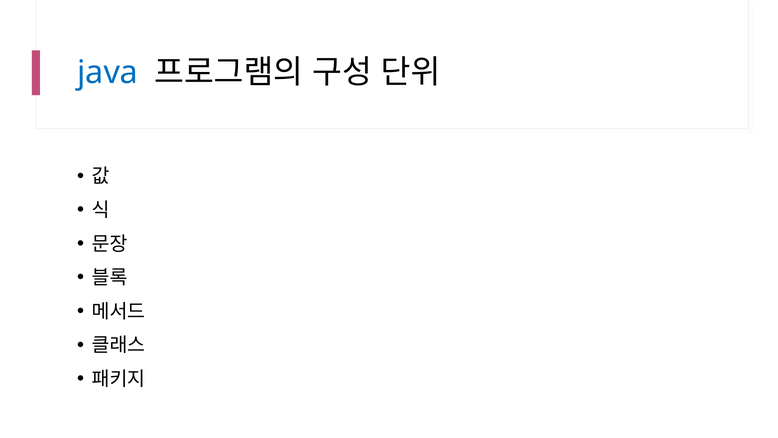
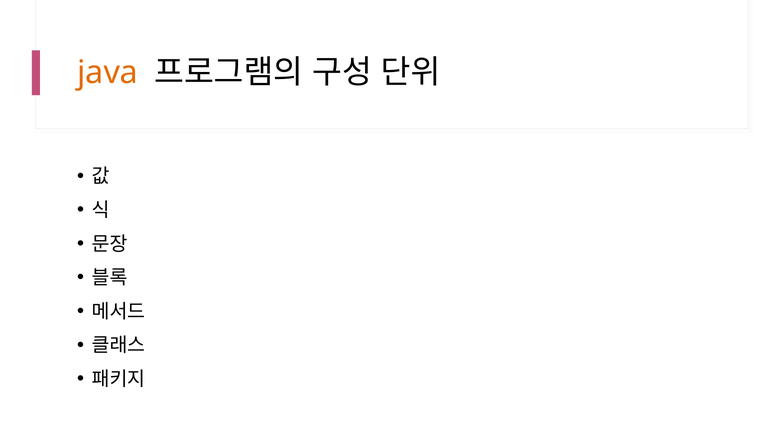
java colour: blue -> orange (108, 72)
